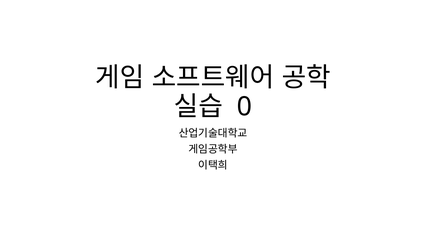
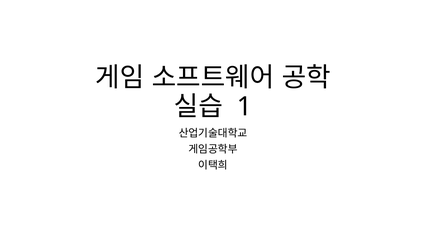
0: 0 -> 1 (244, 106)
